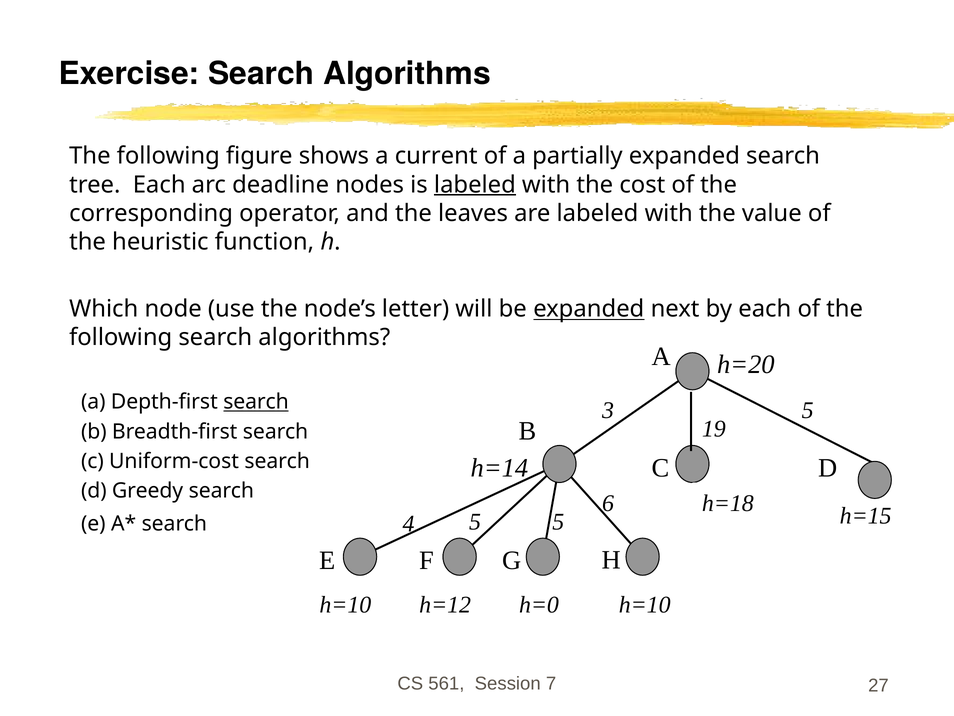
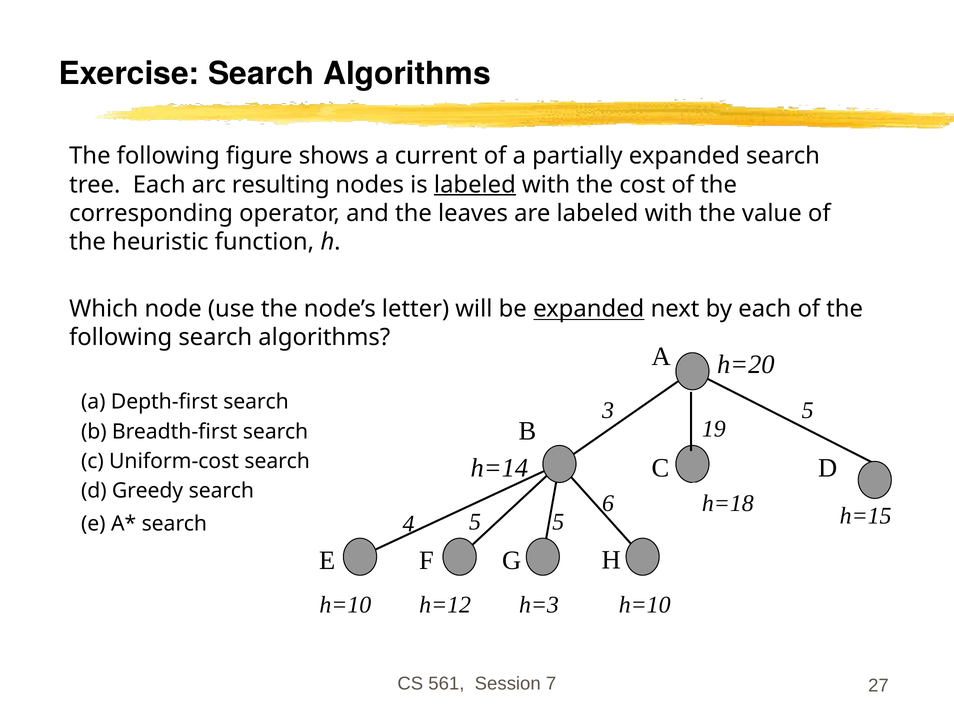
deadline: deadline -> resulting (281, 185)
search underline: present -> none (256, 402)
h=0: h=0 -> h=3 (539, 605)
